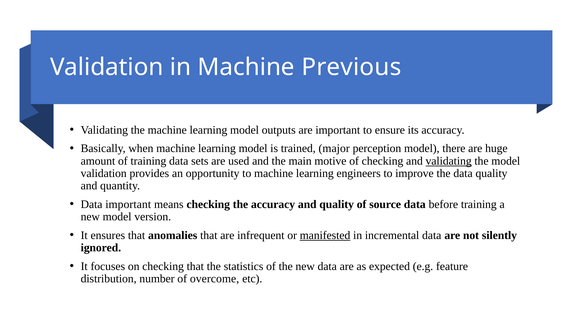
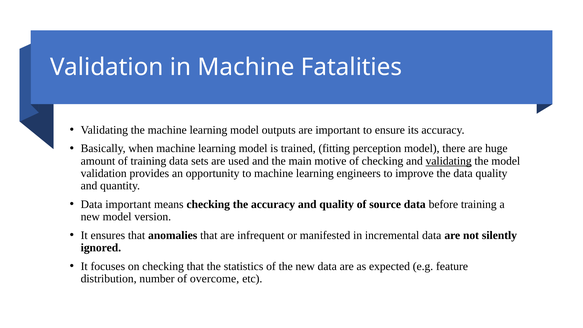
Previous: Previous -> Fatalities (352, 67)
major: major -> fitting (334, 148)
manifested underline: present -> none (325, 235)
